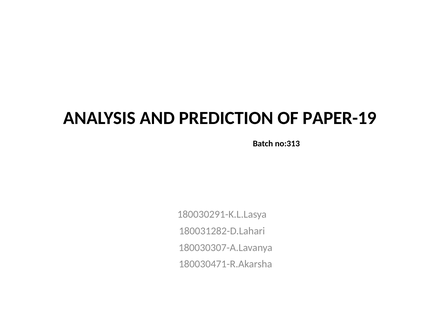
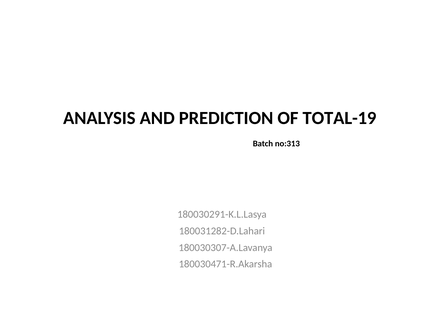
PAPER-19: PAPER-19 -> TOTAL-19 (339, 118)
